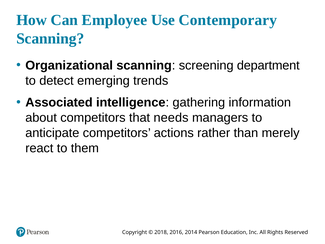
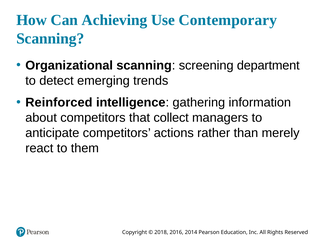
Employee: Employee -> Achieving (114, 20)
Associated: Associated -> Reinforced (59, 102)
needs: needs -> collect (171, 118)
